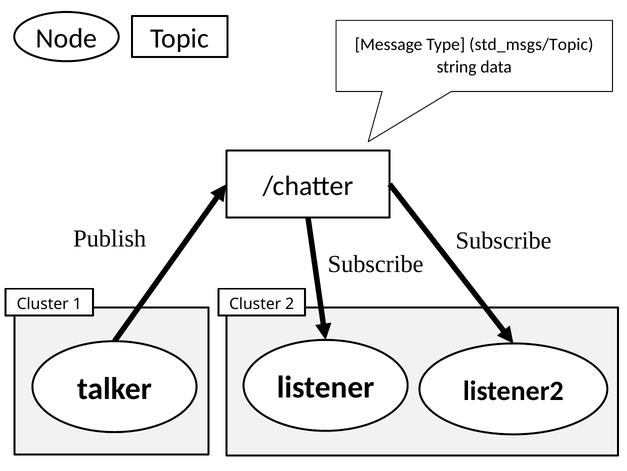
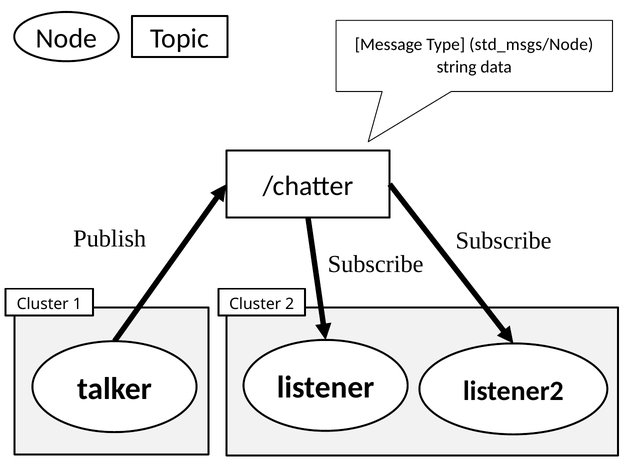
std_msgs/Topic: std_msgs/Topic -> std_msgs/Node (531, 45)
